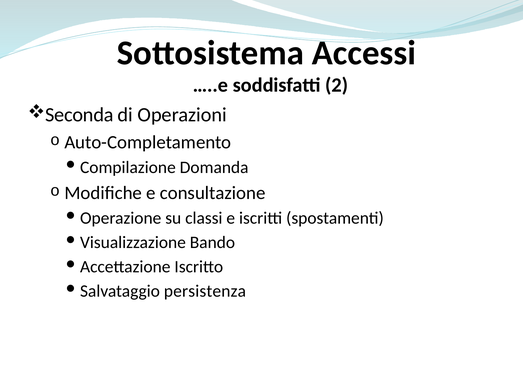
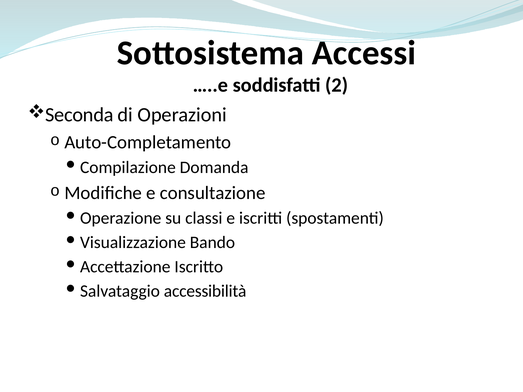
persistenza: persistenza -> accessibilità (205, 291)
